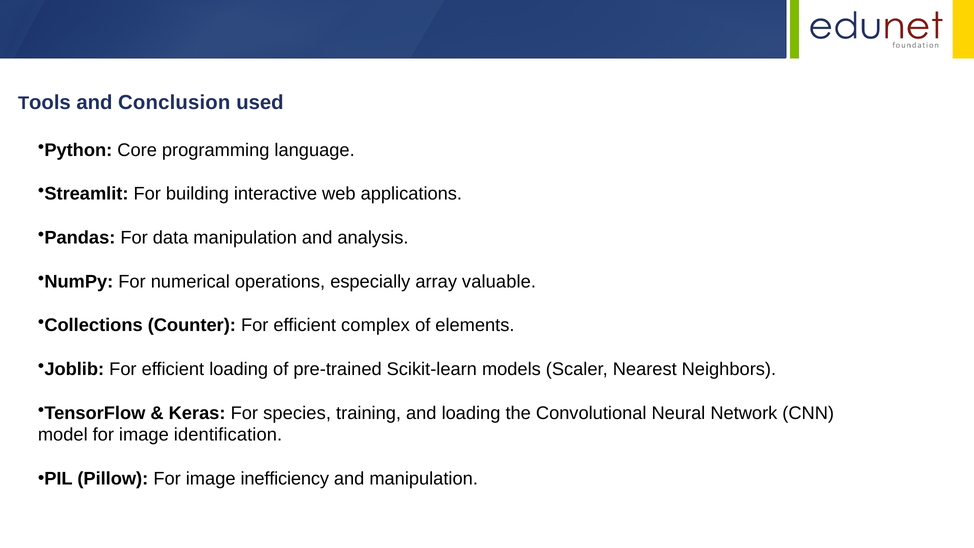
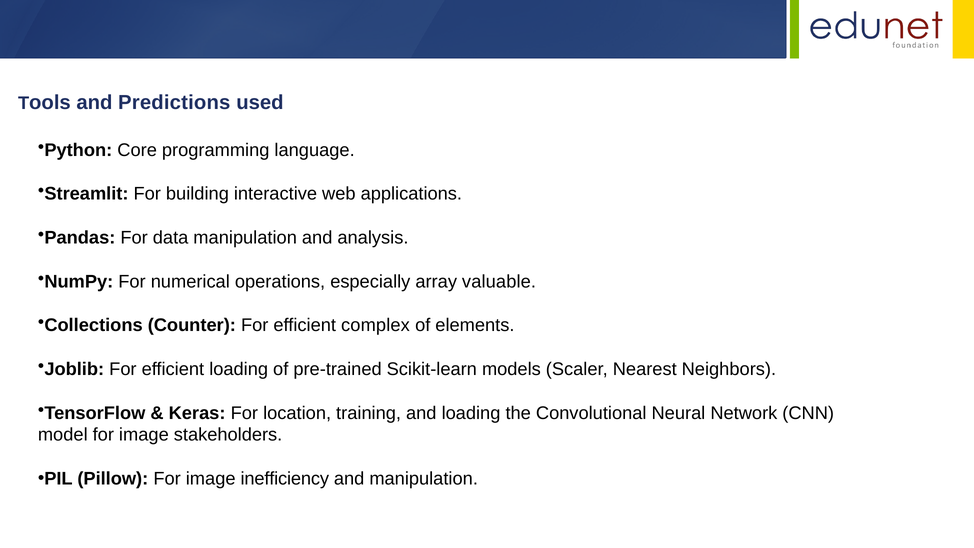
Conclusion: Conclusion -> Predictions (174, 102)
species: species -> location (297, 413)
identification: identification -> stakeholders (228, 435)
